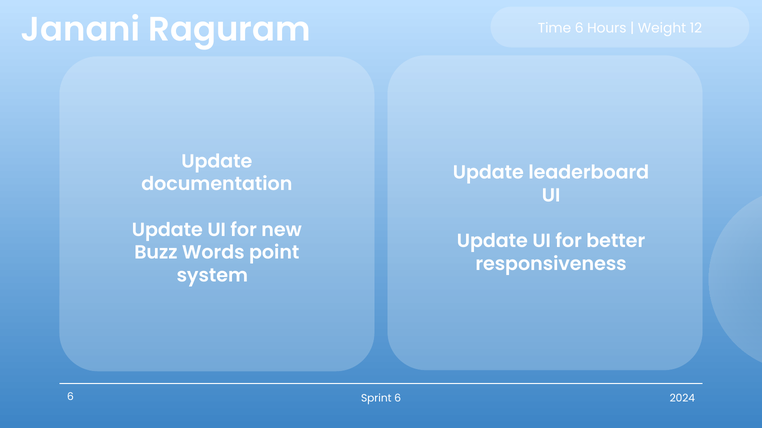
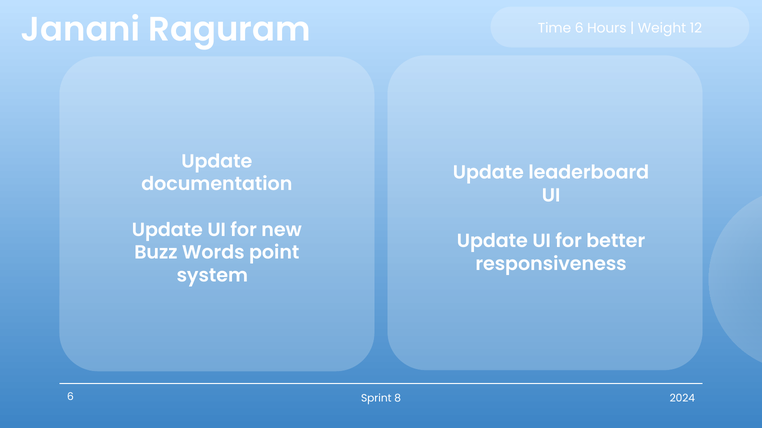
Sprint 6: 6 -> 8 (398, 399)
